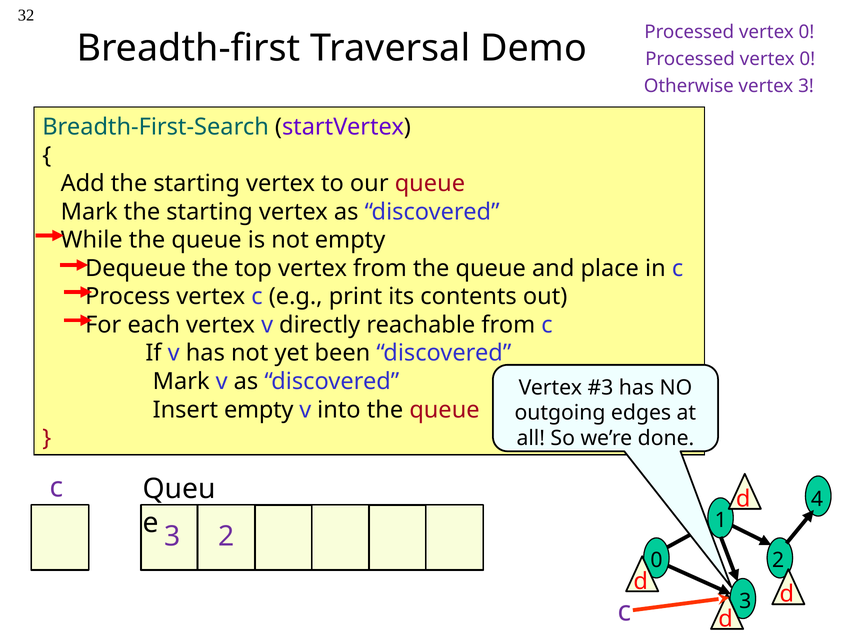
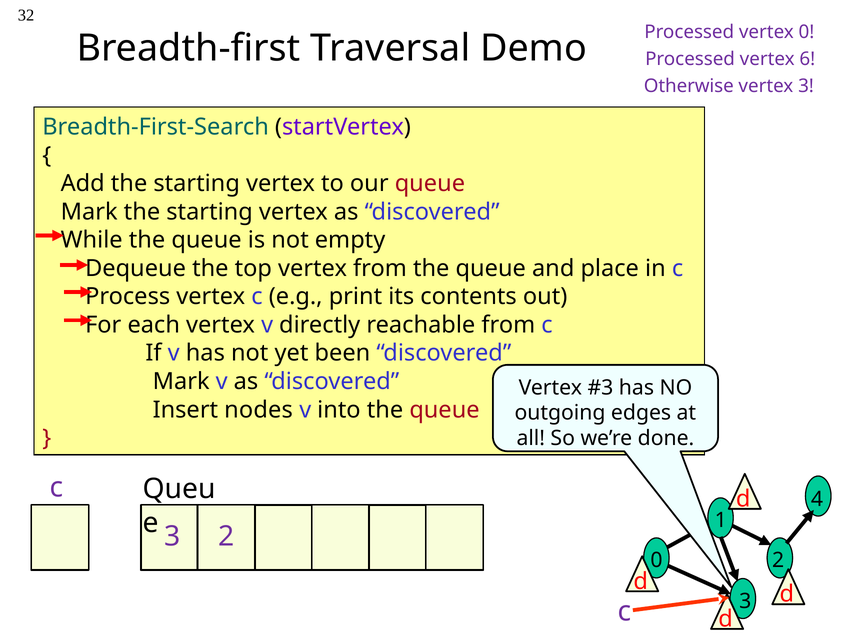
0: 0 -> 6 (807, 59)
Insert empty: empty -> nodes (259, 410)
